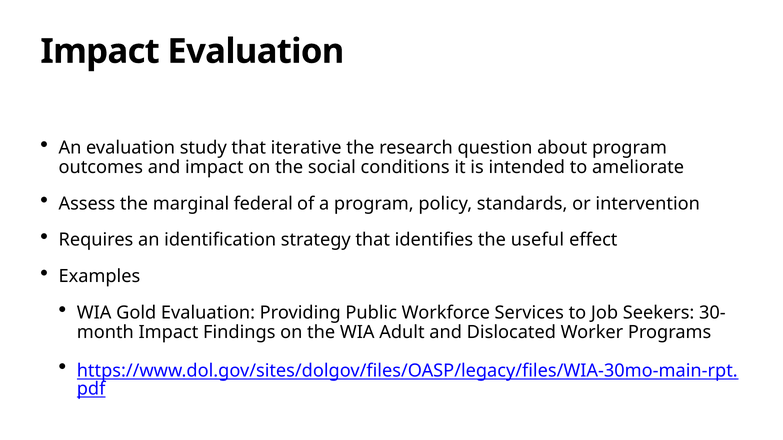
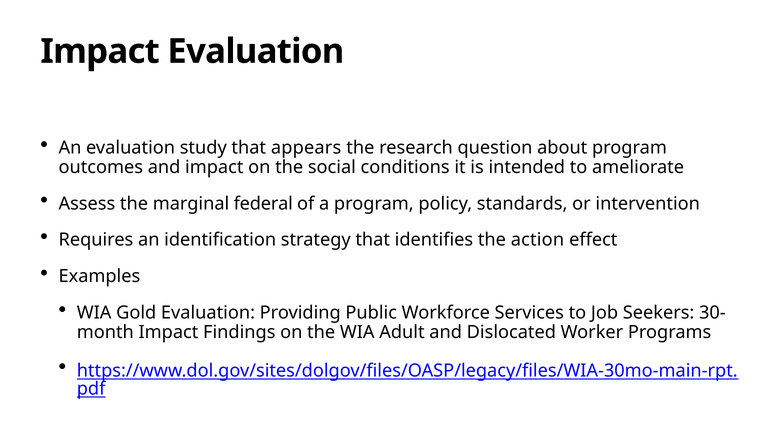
iterative: iterative -> appears (306, 148)
useful: useful -> action (537, 240)
